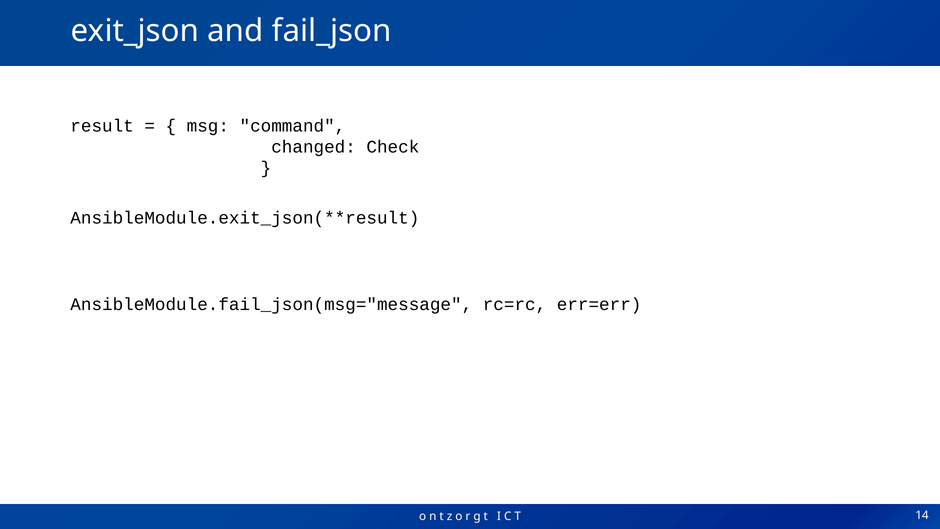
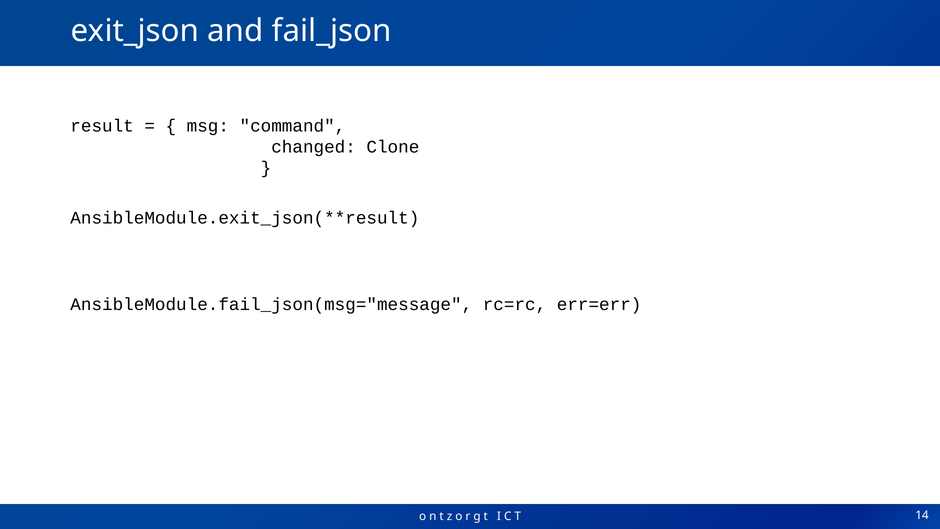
Check: Check -> Clone (393, 147)
